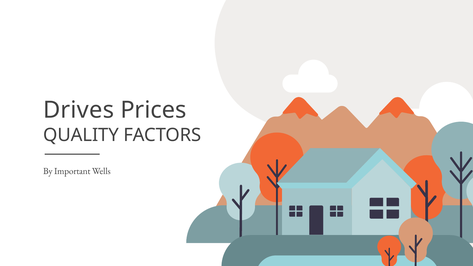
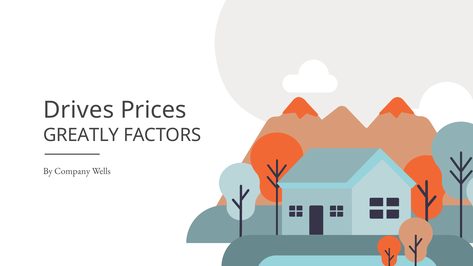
QUALITY: QUALITY -> GREATLY (81, 135)
Important: Important -> Company (72, 171)
